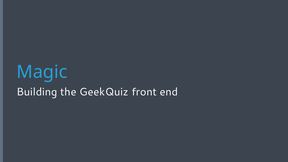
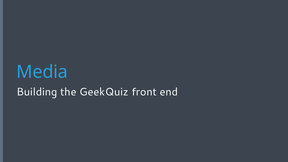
Magic: Magic -> Media (42, 72)
